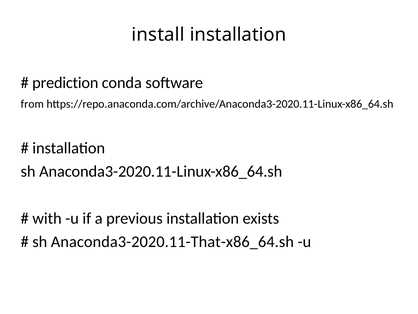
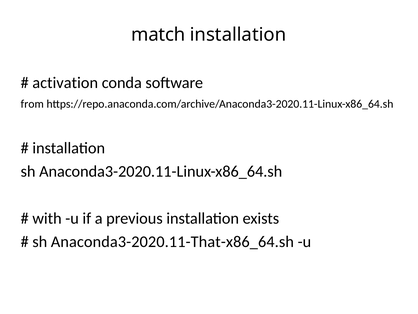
install: install -> match (158, 35)
prediction: prediction -> activation (65, 83)
